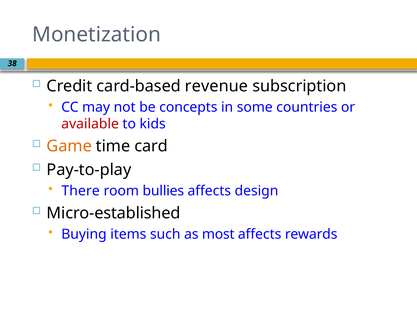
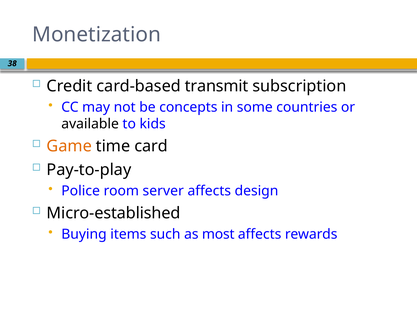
revenue: revenue -> transmit (217, 86)
available colour: red -> black (90, 124)
There: There -> Police (81, 191)
bullies: bullies -> server (163, 191)
